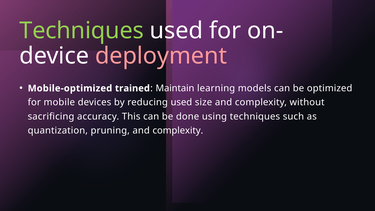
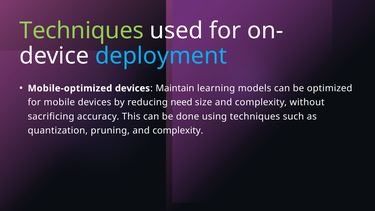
deployment colour: pink -> light blue (161, 56)
Mobile-optimized trained: trained -> devices (132, 88)
reducing used: used -> need (181, 102)
